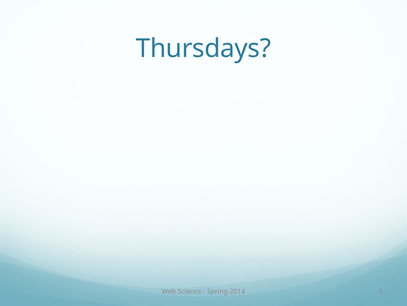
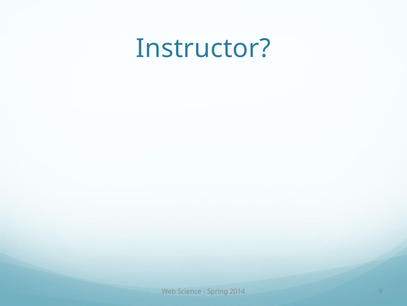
Thursdays: Thursdays -> Instructor (203, 48)
